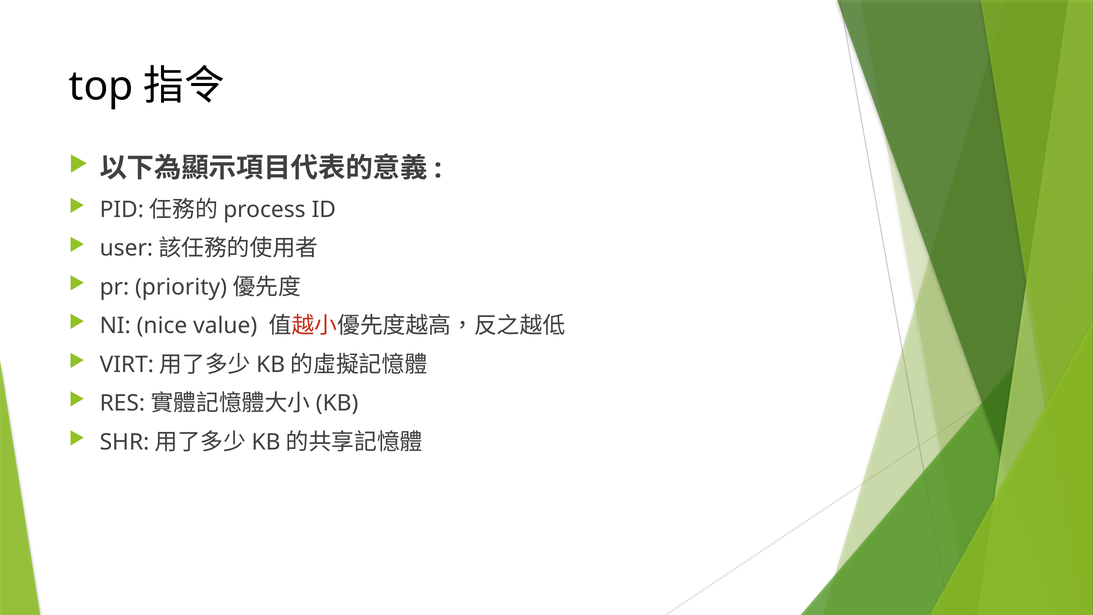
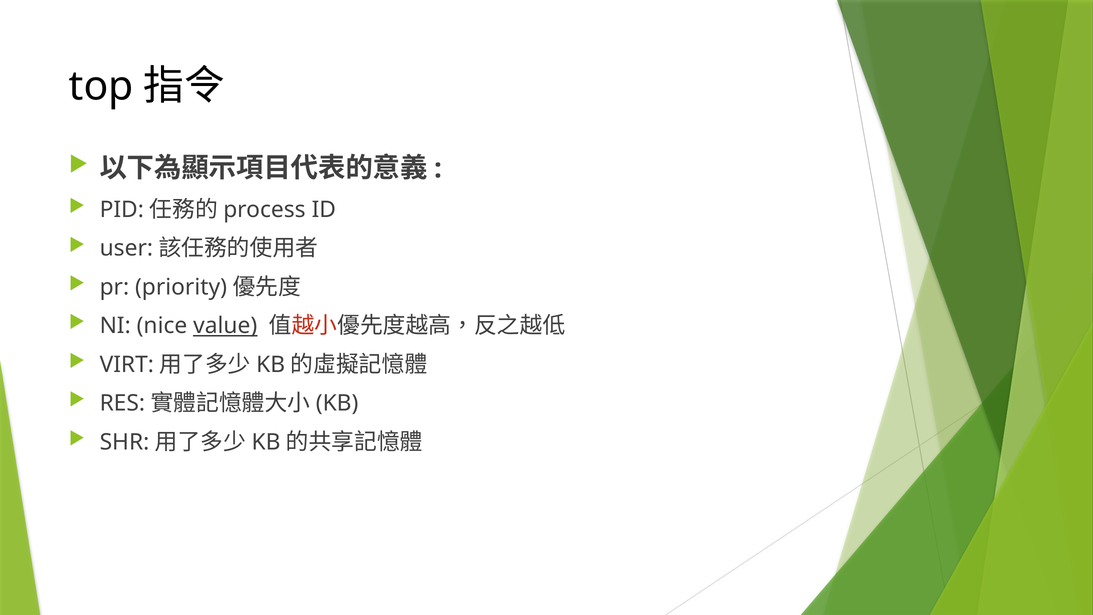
value underline: none -> present (225, 326)
